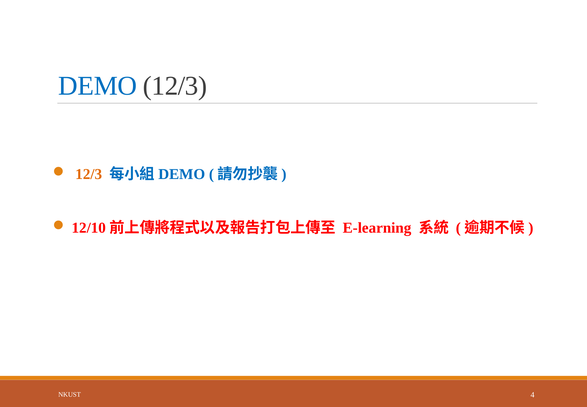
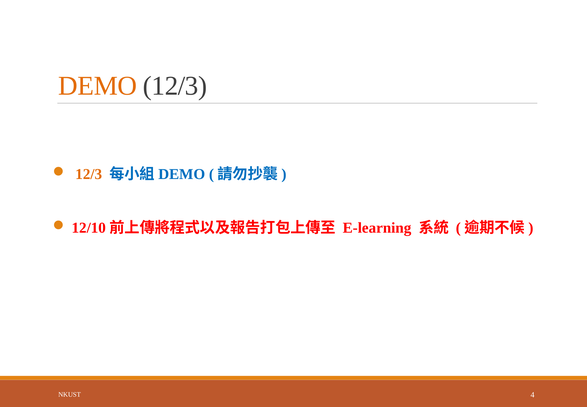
DEMO colour: blue -> orange (98, 86)
